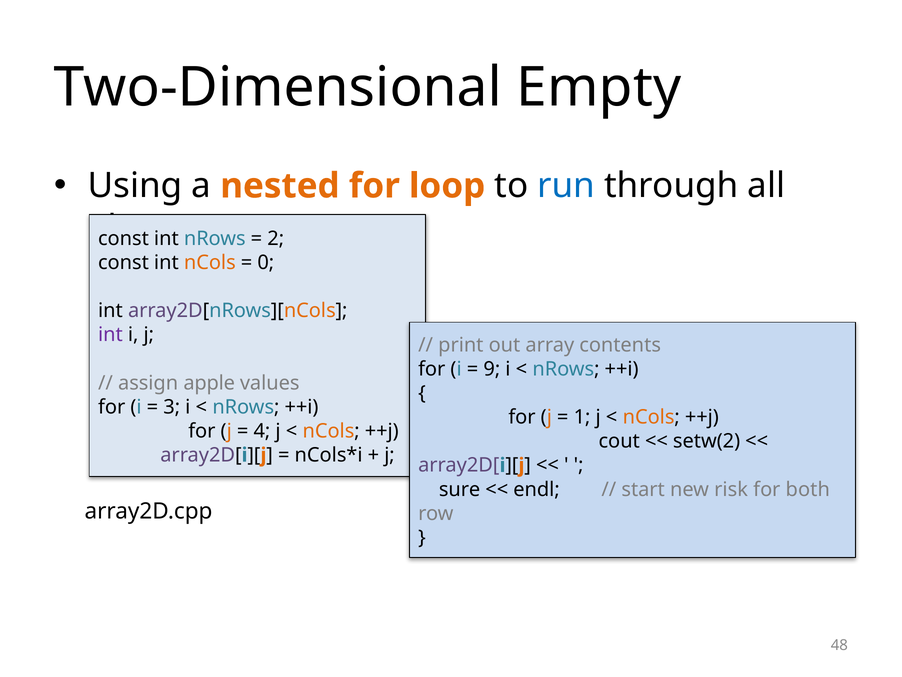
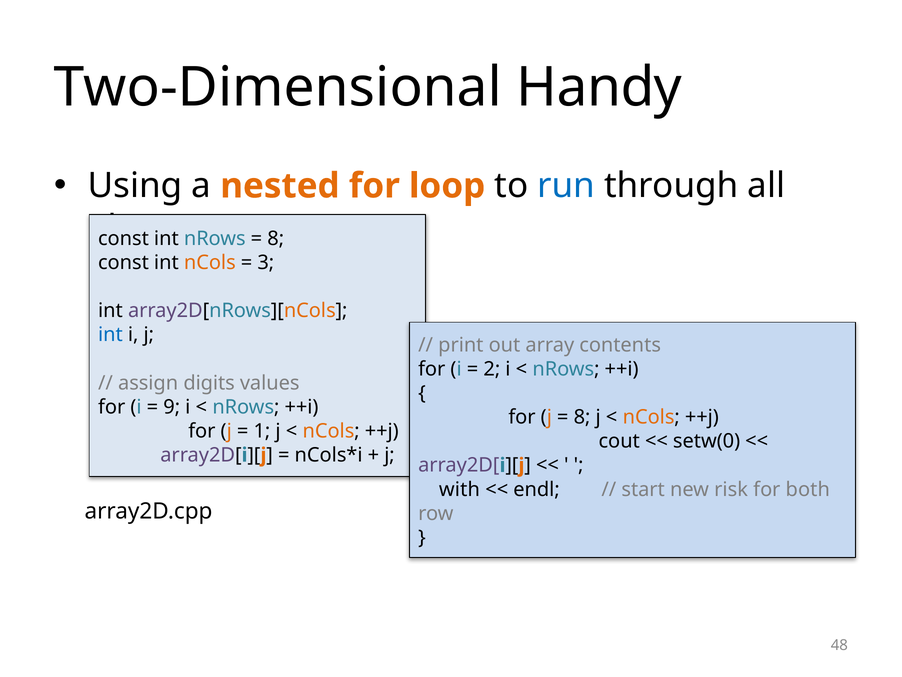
Empty: Empty -> Handy (599, 87)
2: 2 -> 8 (276, 238)
0: 0 -> 3 (266, 262)
int colour: purple -> blue (110, 335)
9: 9 -> 2 (492, 369)
apple: apple -> digits (209, 383)
3: 3 -> 9 (172, 407)
1: 1 -> 8 (582, 417)
4: 4 -> 1 (262, 431)
setw(2: setw(2 -> setw(0 (707, 441)
sure: sure -> with (459, 489)
